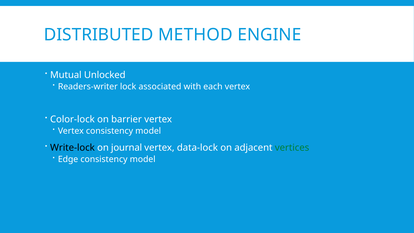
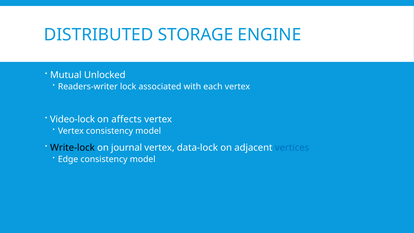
METHOD: METHOD -> STORAGE (196, 35)
Color-lock: Color-lock -> Video-lock (73, 119)
barrier: barrier -> affects (126, 119)
vertices colour: green -> blue (292, 148)
